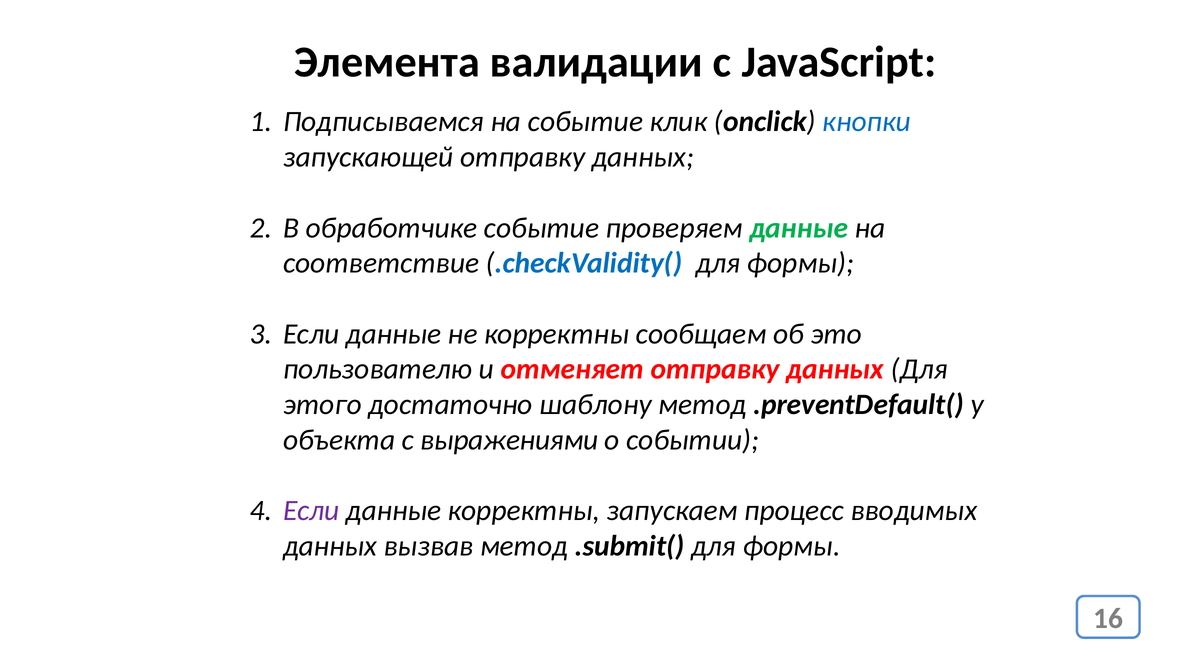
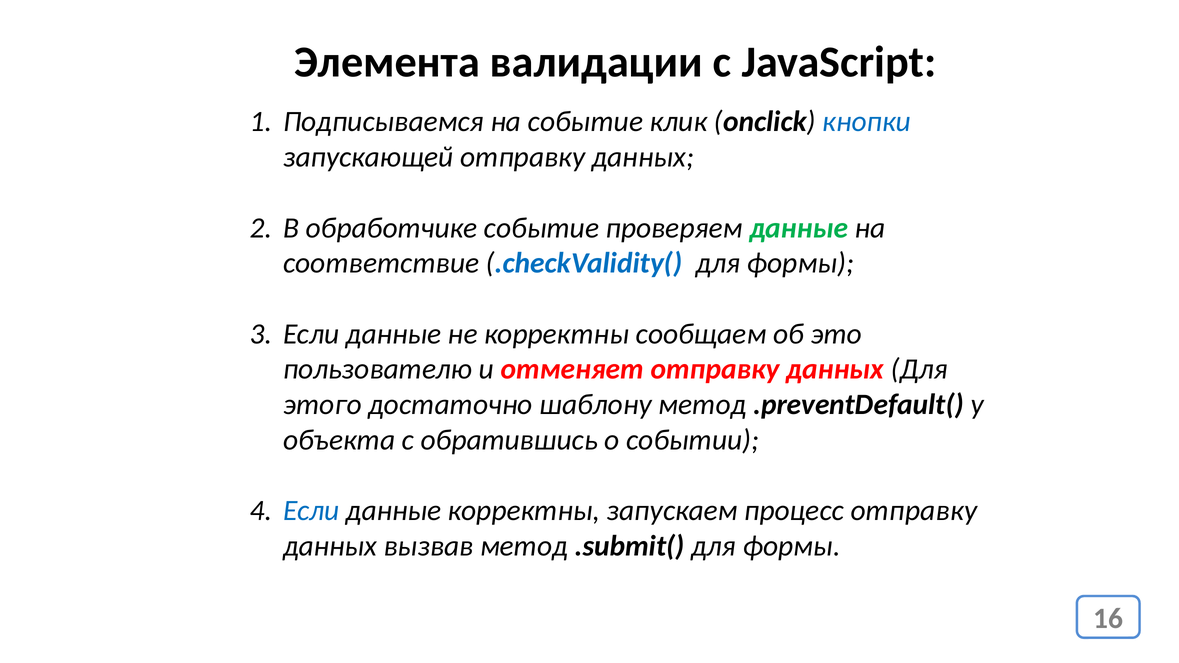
выражениями: выражениями -> обратившись (509, 440)
Если colour: purple -> blue (311, 511)
процесс вводимых: вводимых -> отправку (914, 511)
